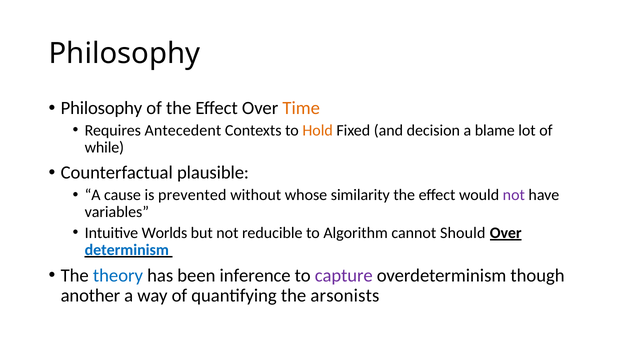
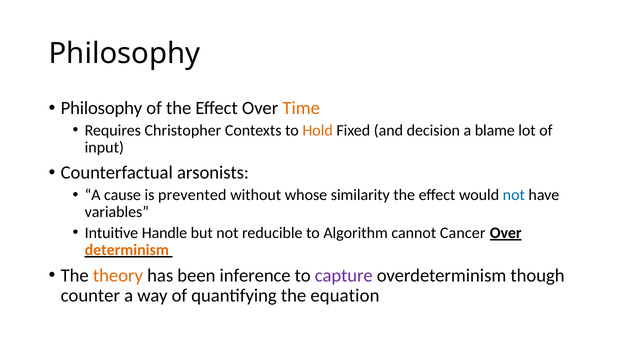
Antecedent: Antecedent -> Christopher (183, 130)
while: while -> input (104, 147)
plausible: plausible -> arsonists (213, 173)
not colour: purple -> blue (514, 195)
Worlds: Worlds -> Handle (164, 232)
Should: Should -> Cancer (463, 232)
determinism colour: blue -> orange (127, 250)
theory colour: blue -> orange (118, 275)
another: another -> counter (90, 295)
arsonists: arsonists -> equation (345, 295)
